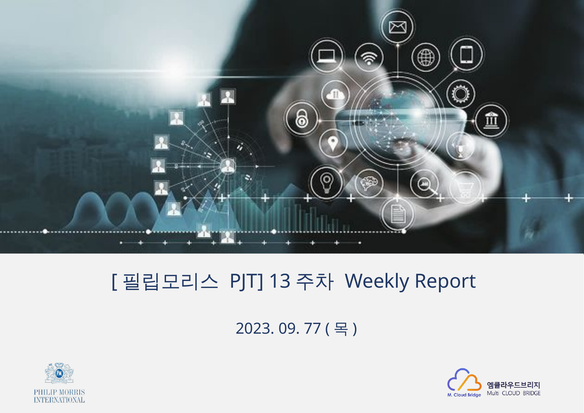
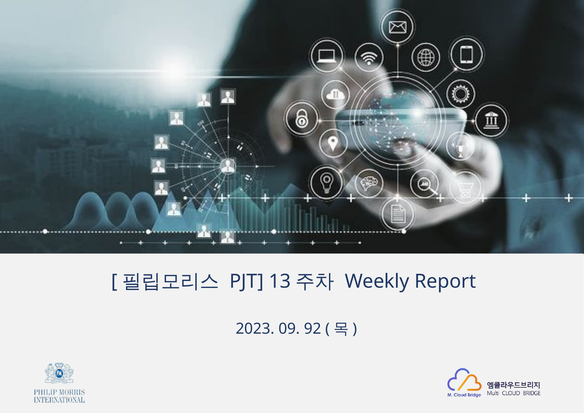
77: 77 -> 92 (313, 329)
